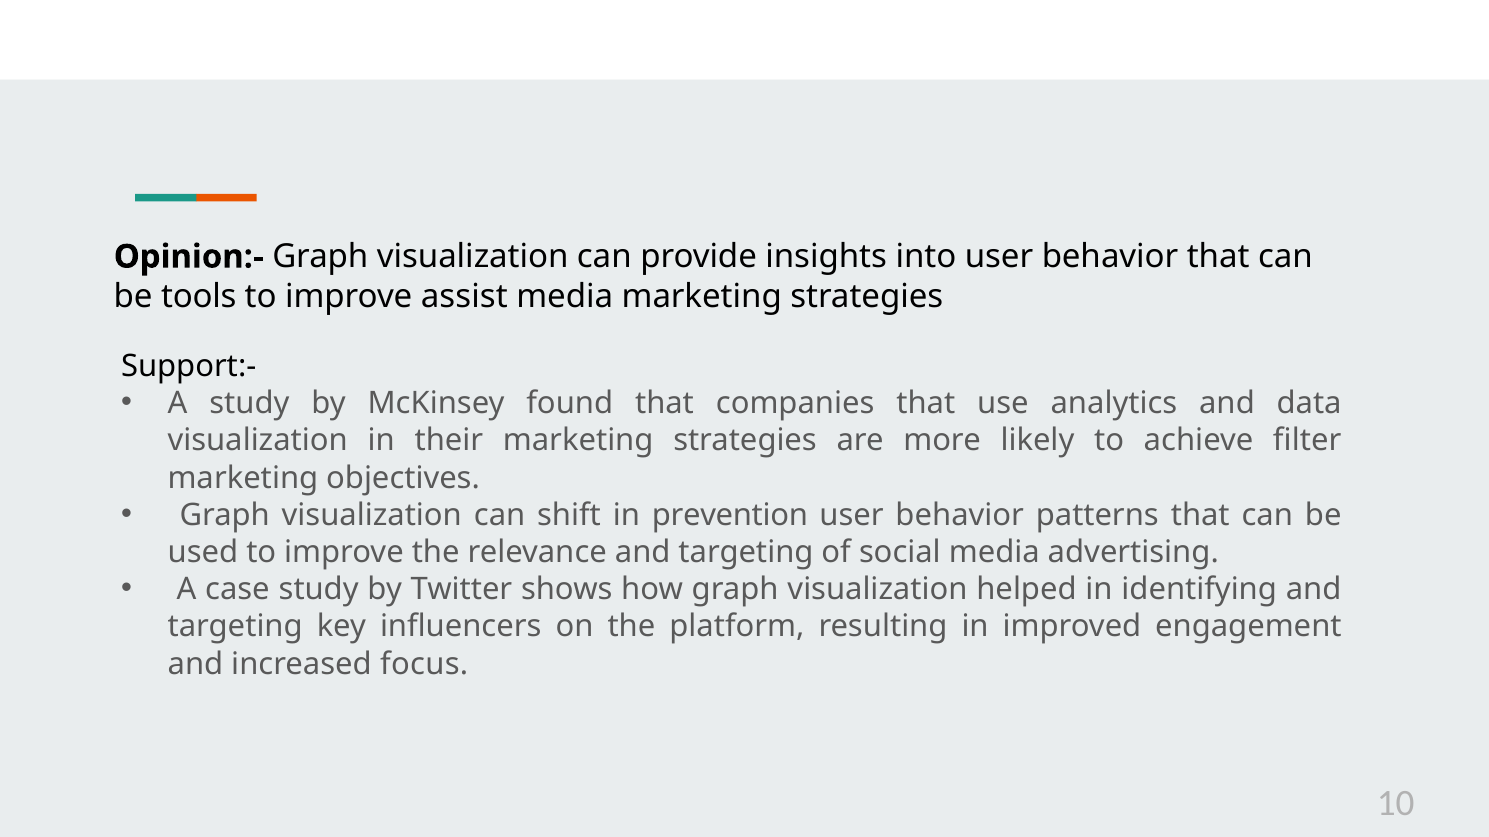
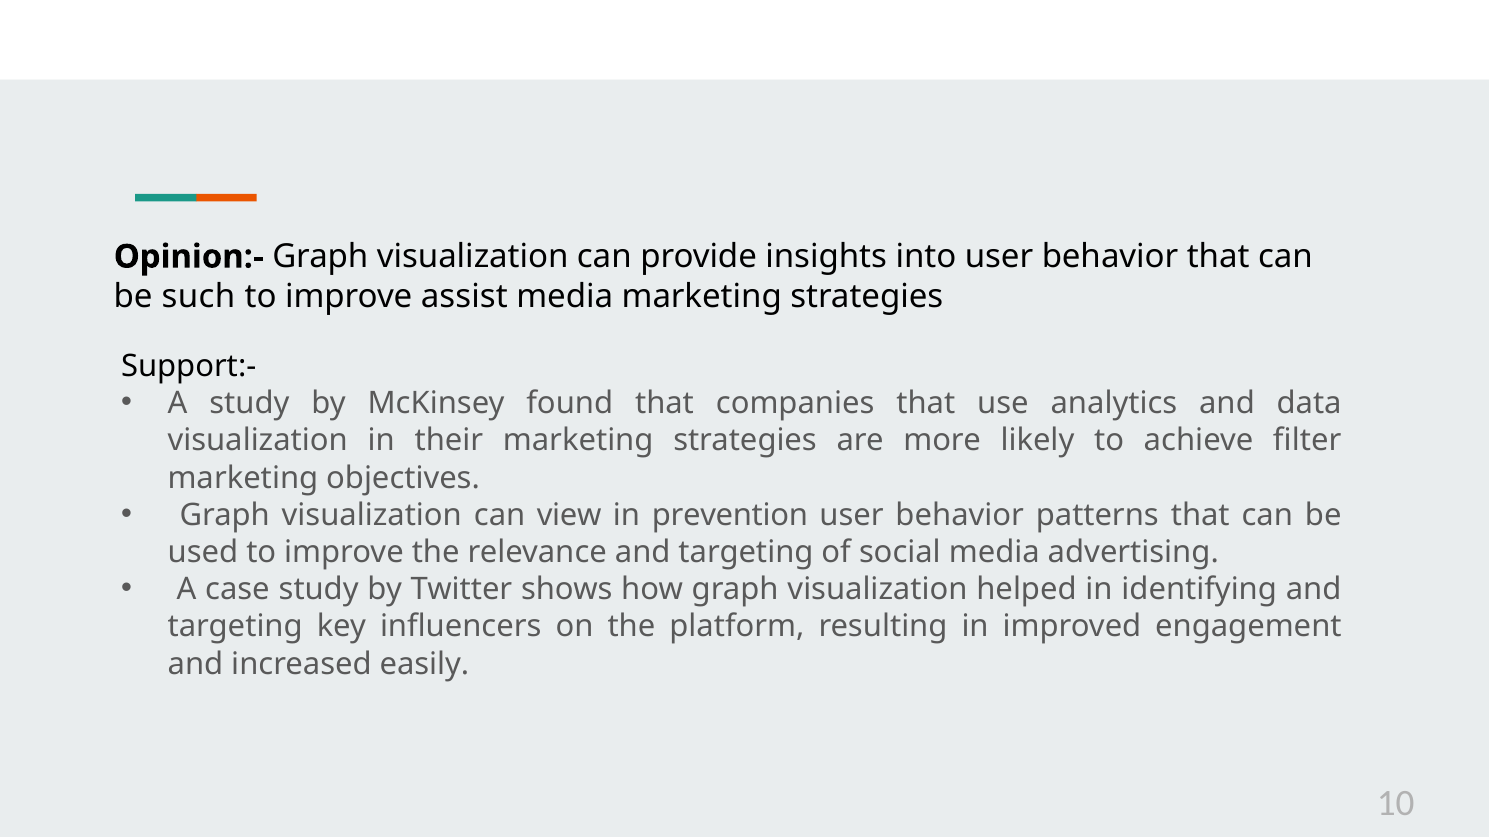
tools: tools -> such (198, 297)
shift: shift -> view (569, 515)
focus: focus -> easily (424, 664)
